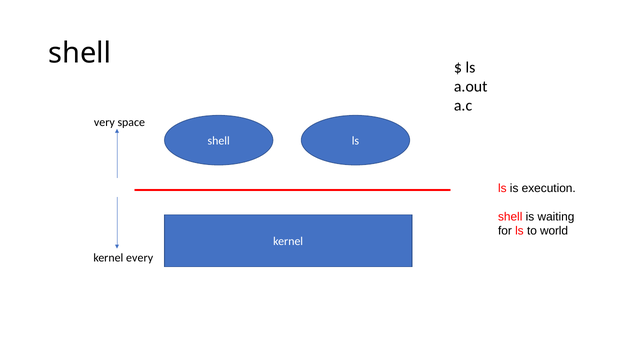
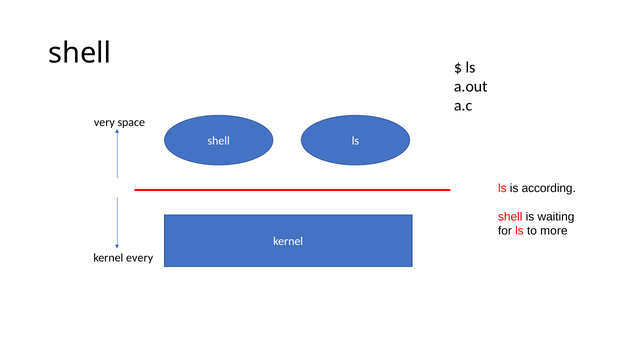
execution: execution -> according (549, 188)
world: world -> more (554, 231)
